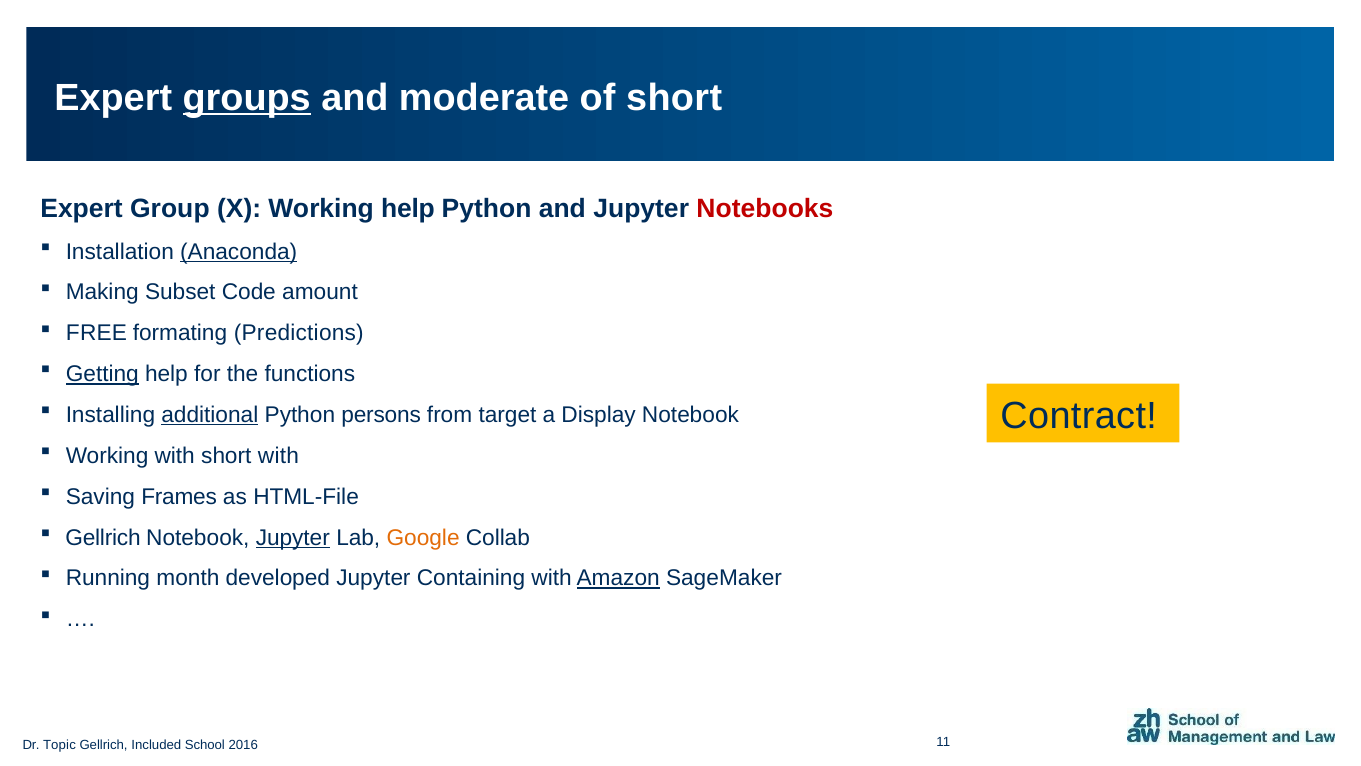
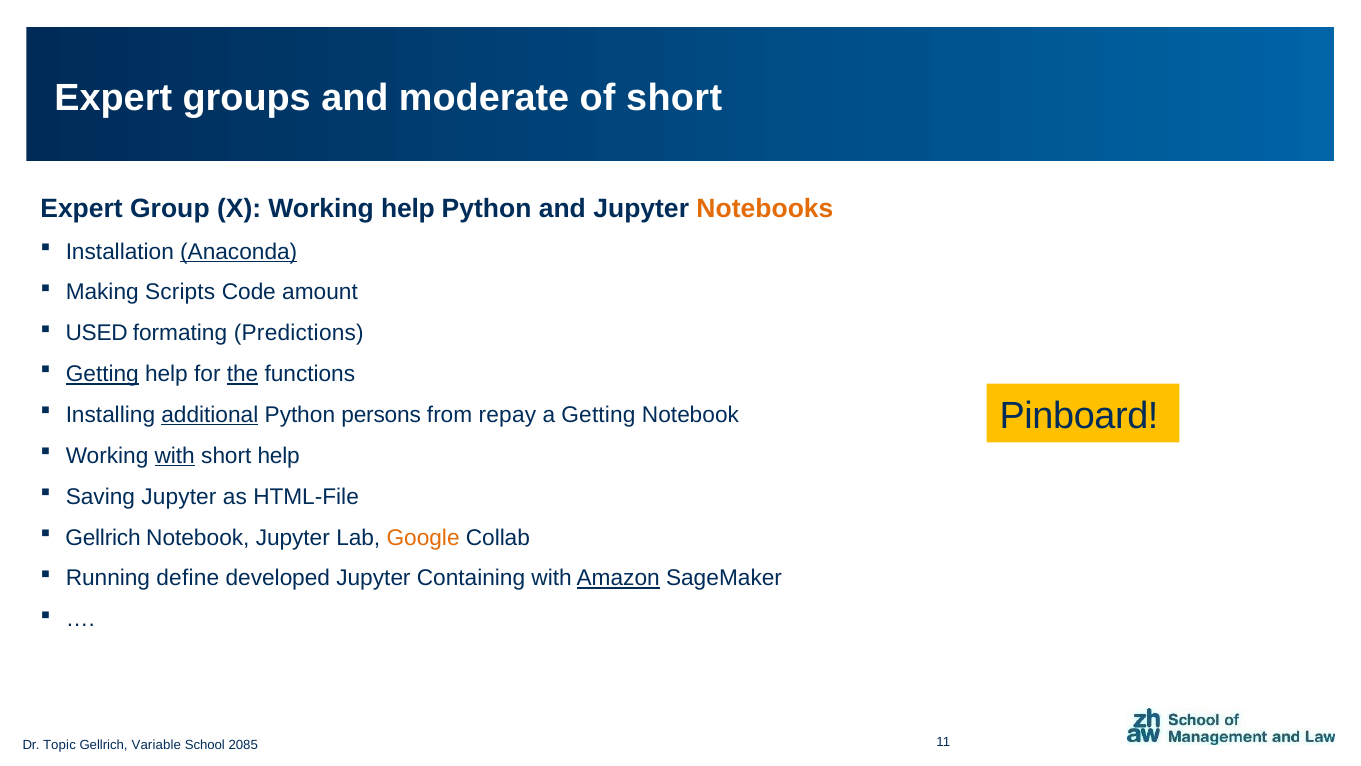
groups underline: present -> none (247, 98)
Notebooks colour: red -> orange (765, 209)
Subset: Subset -> Scripts (180, 292)
FREE: FREE -> USED (97, 333)
the underline: none -> present (242, 374)
Contract: Contract -> Pinboard (1079, 415)
target: target -> repay (507, 415)
a Display: Display -> Getting (598, 415)
with underline: none -> present (175, 456)
short with: with -> help (279, 456)
Saving Frames: Frames -> Jupyter (179, 496)
Jupyter underline: present -> none (293, 537)
month: month -> define (188, 578)
Included: Included -> Variable (156, 745)
2016: 2016 -> 2085 (243, 745)
